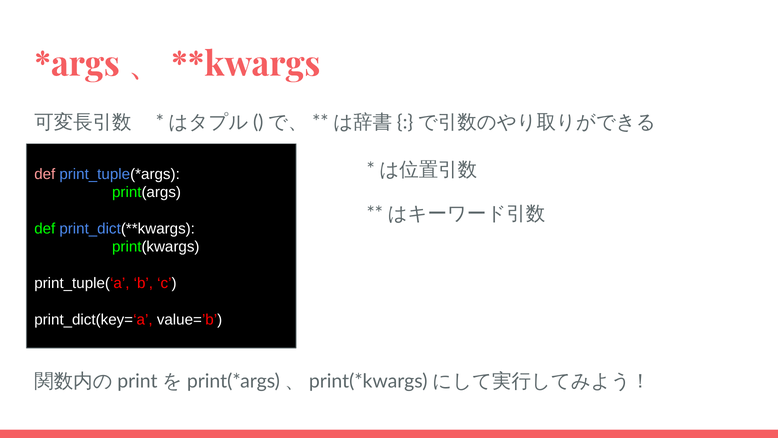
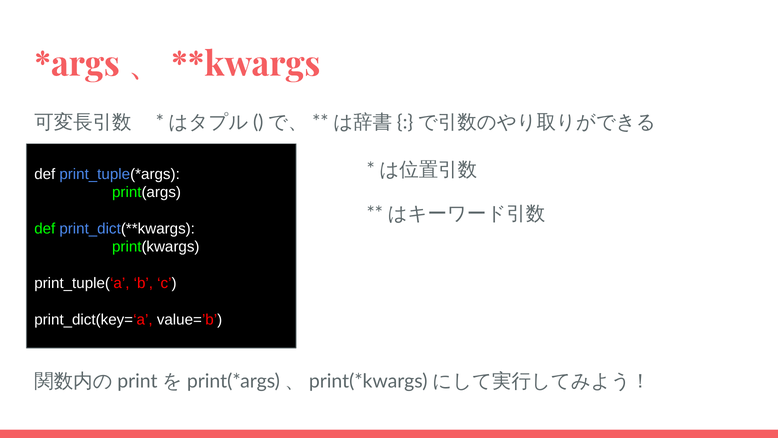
def colour: pink -> white (45, 174)
